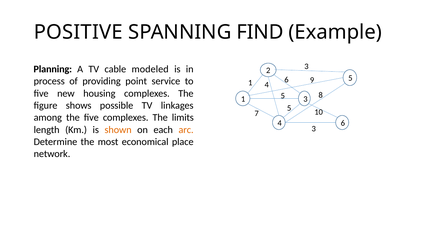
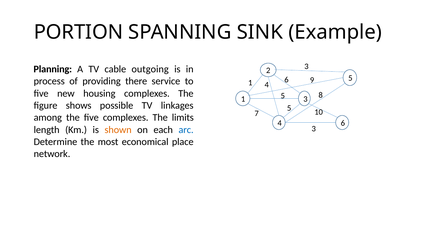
POSITIVE: POSITIVE -> PORTION (78, 32)
FIND: FIND -> SINK (260, 32)
modeled: modeled -> outgoing (150, 69)
point: point -> there (136, 81)
arc colour: orange -> blue (186, 130)
